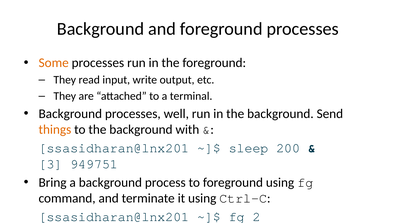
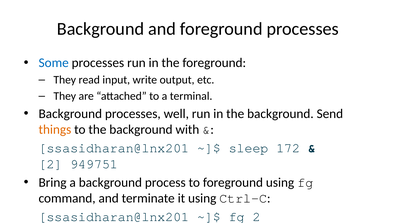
Some colour: orange -> blue (54, 63)
200: 200 -> 172 (288, 148)
3: 3 -> 2 (51, 164)
